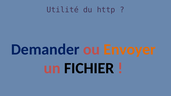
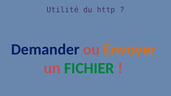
FICHIER colour: black -> green (89, 68)
